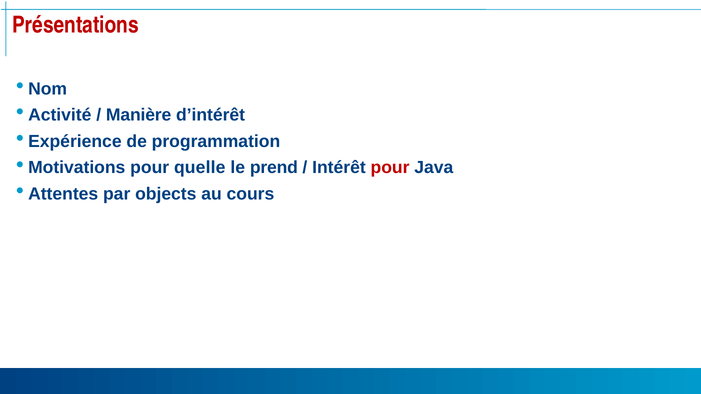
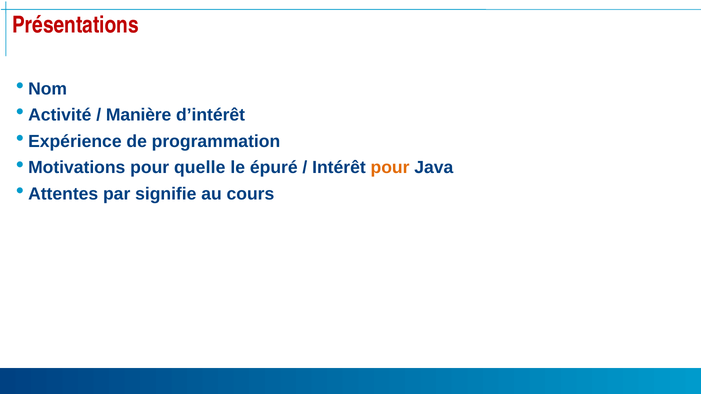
prend: prend -> épuré (274, 168)
pour colour: red -> orange (390, 168)
objects: objects -> signifie (166, 194)
